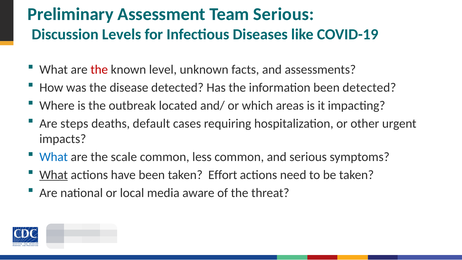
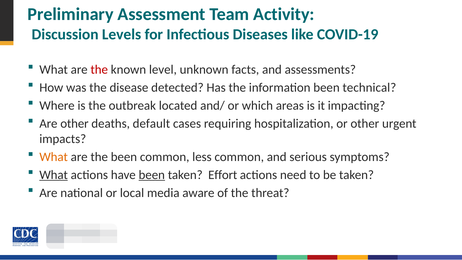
Team Serious: Serious -> Activity (284, 14)
been detected: detected -> technical (369, 87)
Are steps: steps -> other (74, 123)
What colour: blue -> orange (54, 157)
the scale: scale -> been (124, 157)
been underline: none -> present (152, 175)
